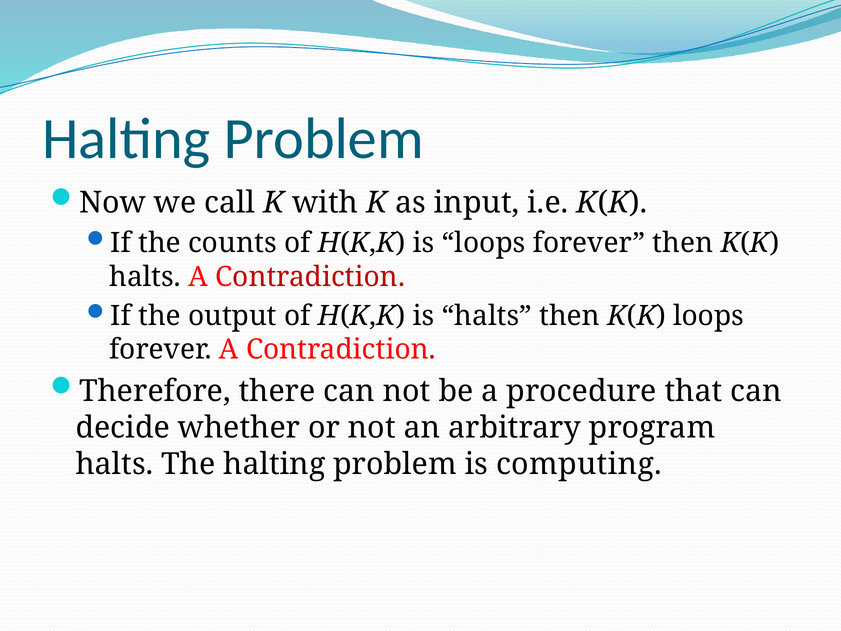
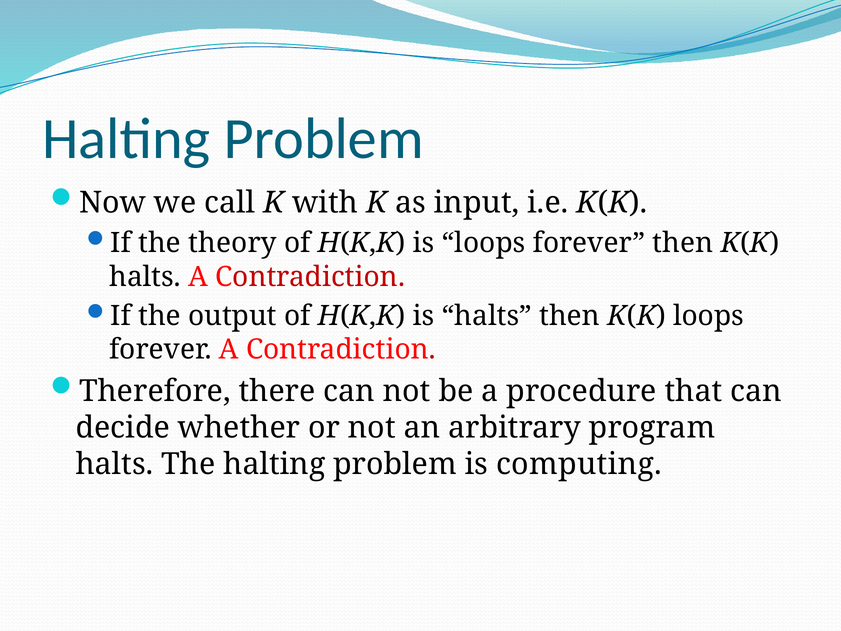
counts: counts -> theory (232, 243)
